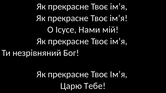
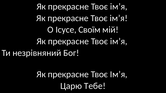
Нами: Нами -> Своїм (89, 30)
